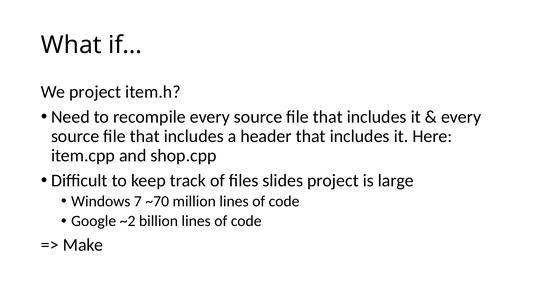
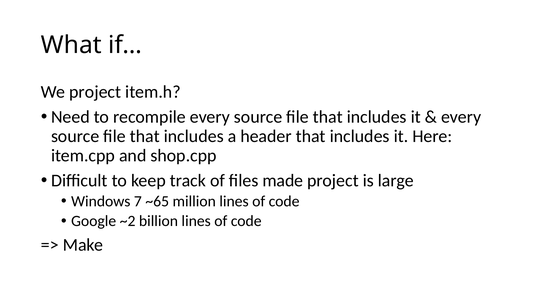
slides: slides -> made (283, 181)
~70: ~70 -> ~65 (157, 201)
